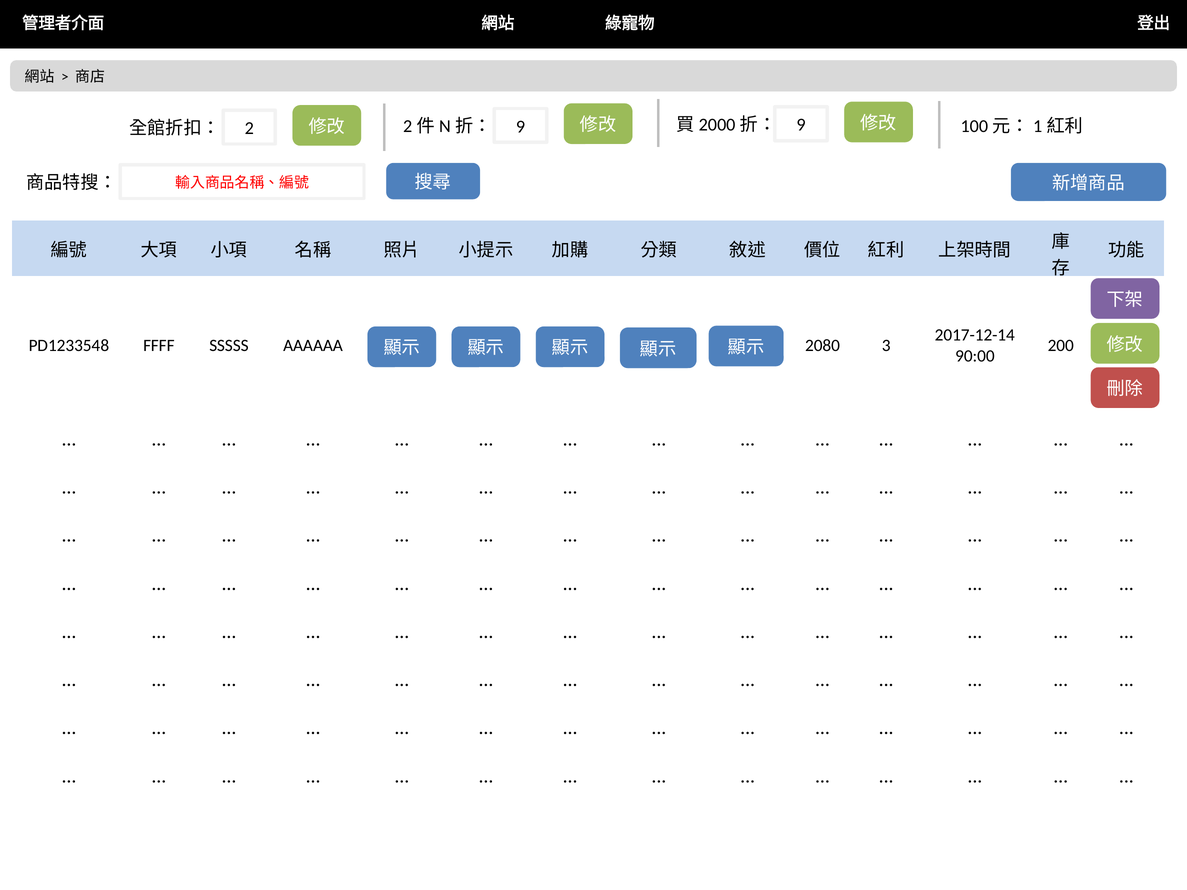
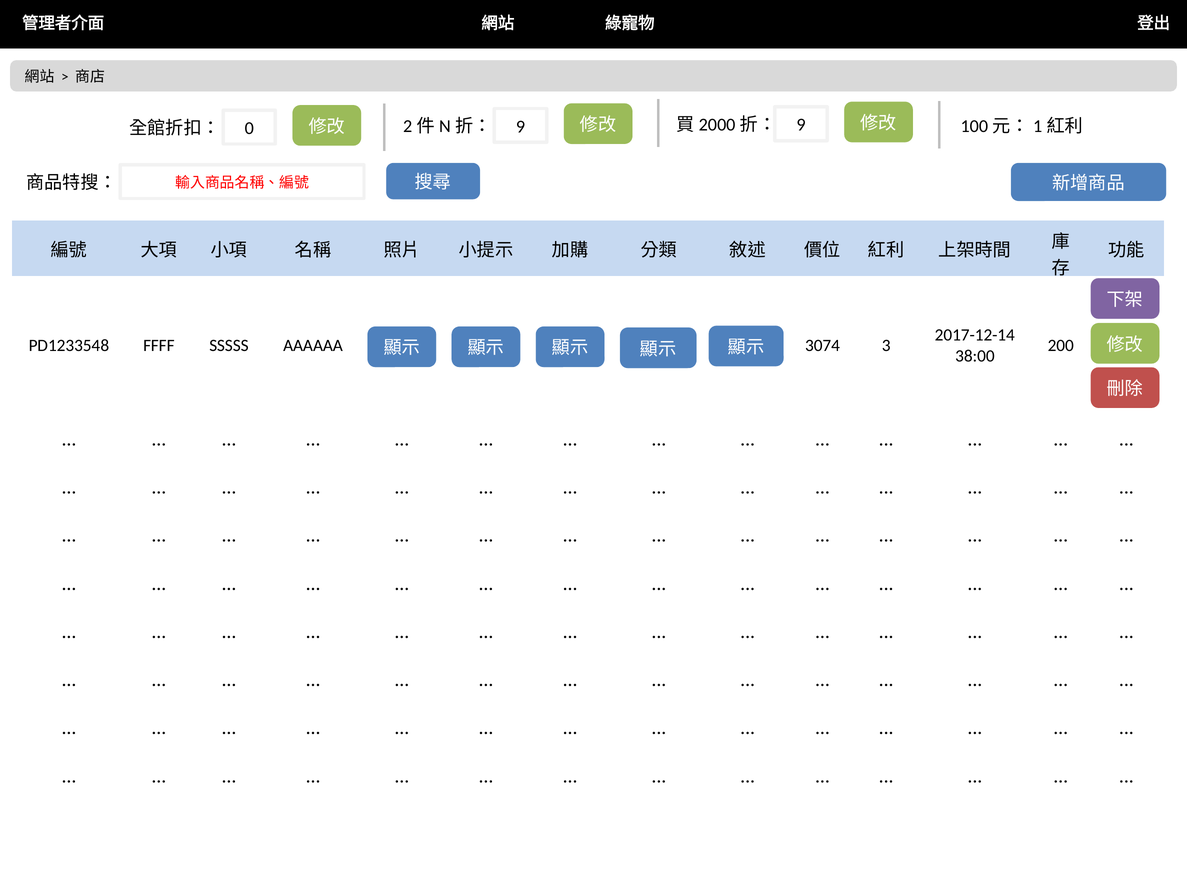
2: 2 -> 0 (249, 128)
2080: 2080 -> 3074 (822, 346)
90:00: 90:00 -> 38:00 (975, 356)
